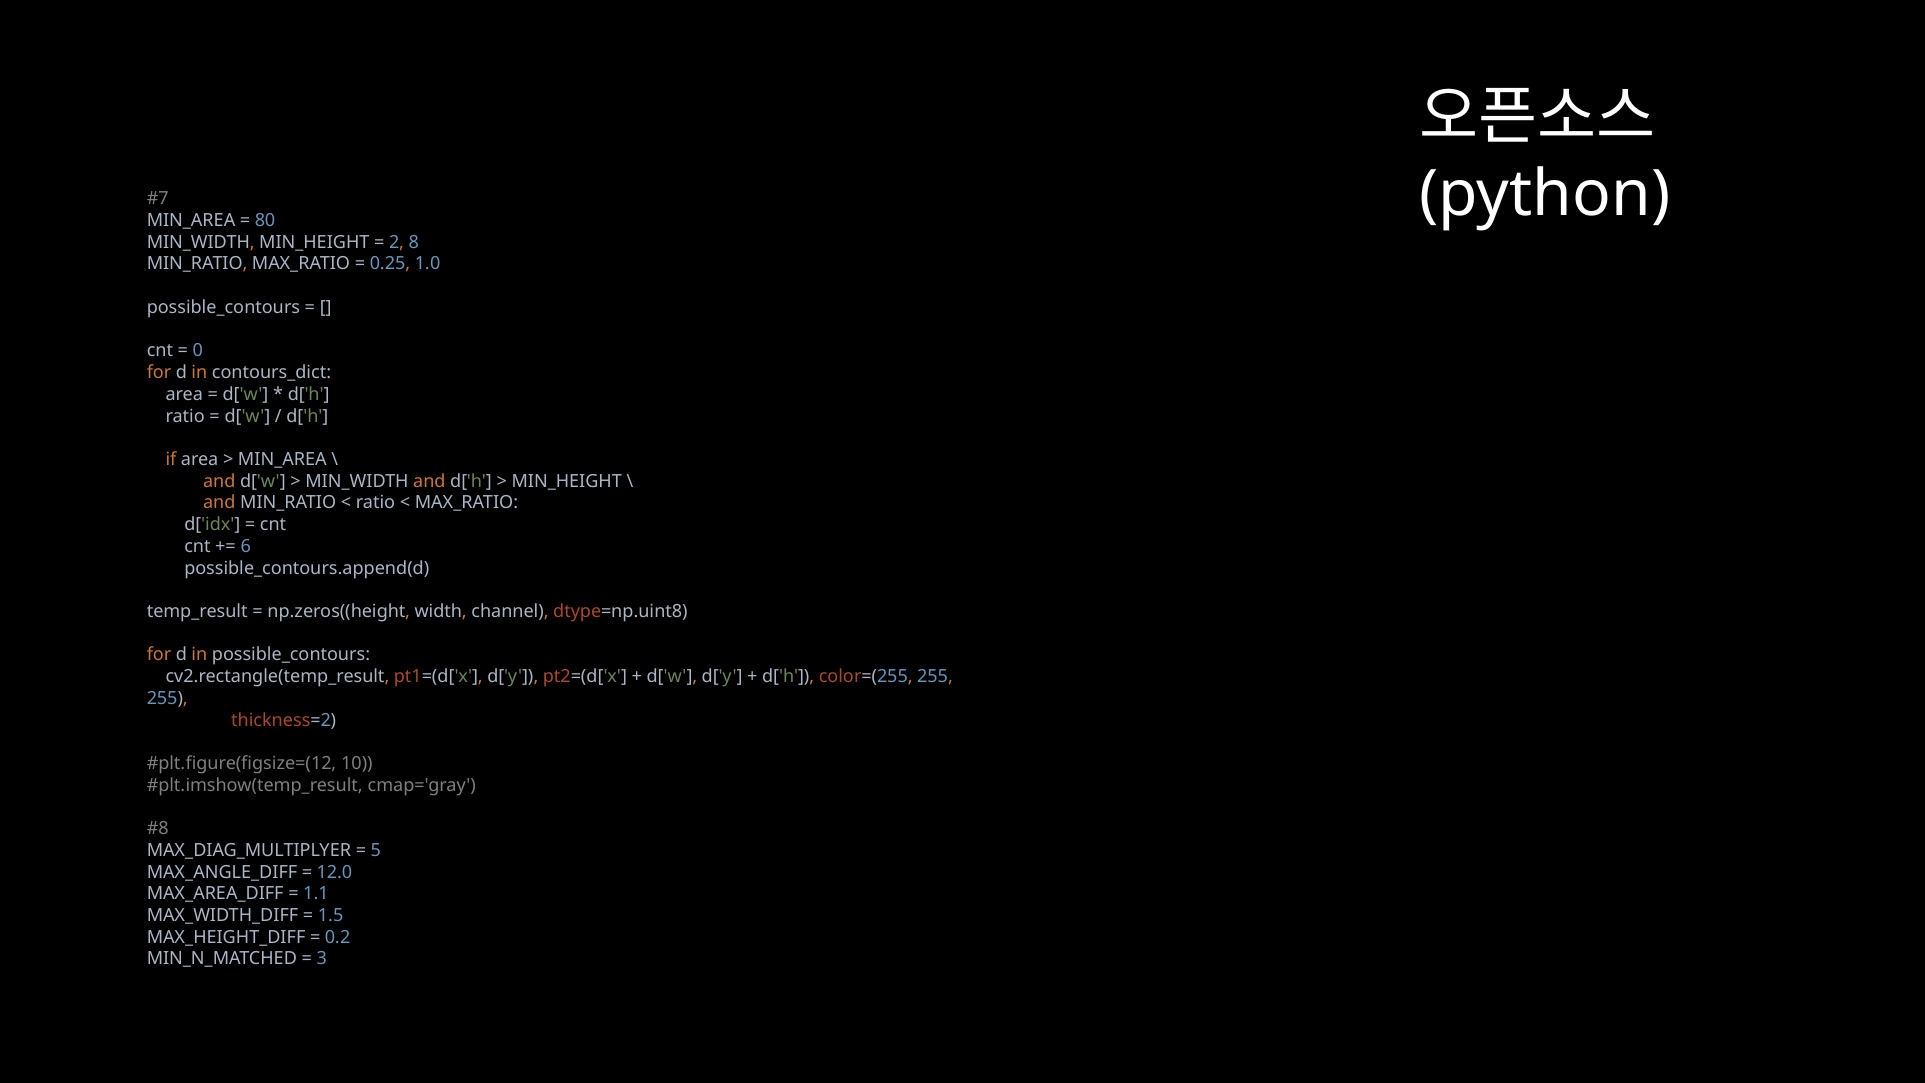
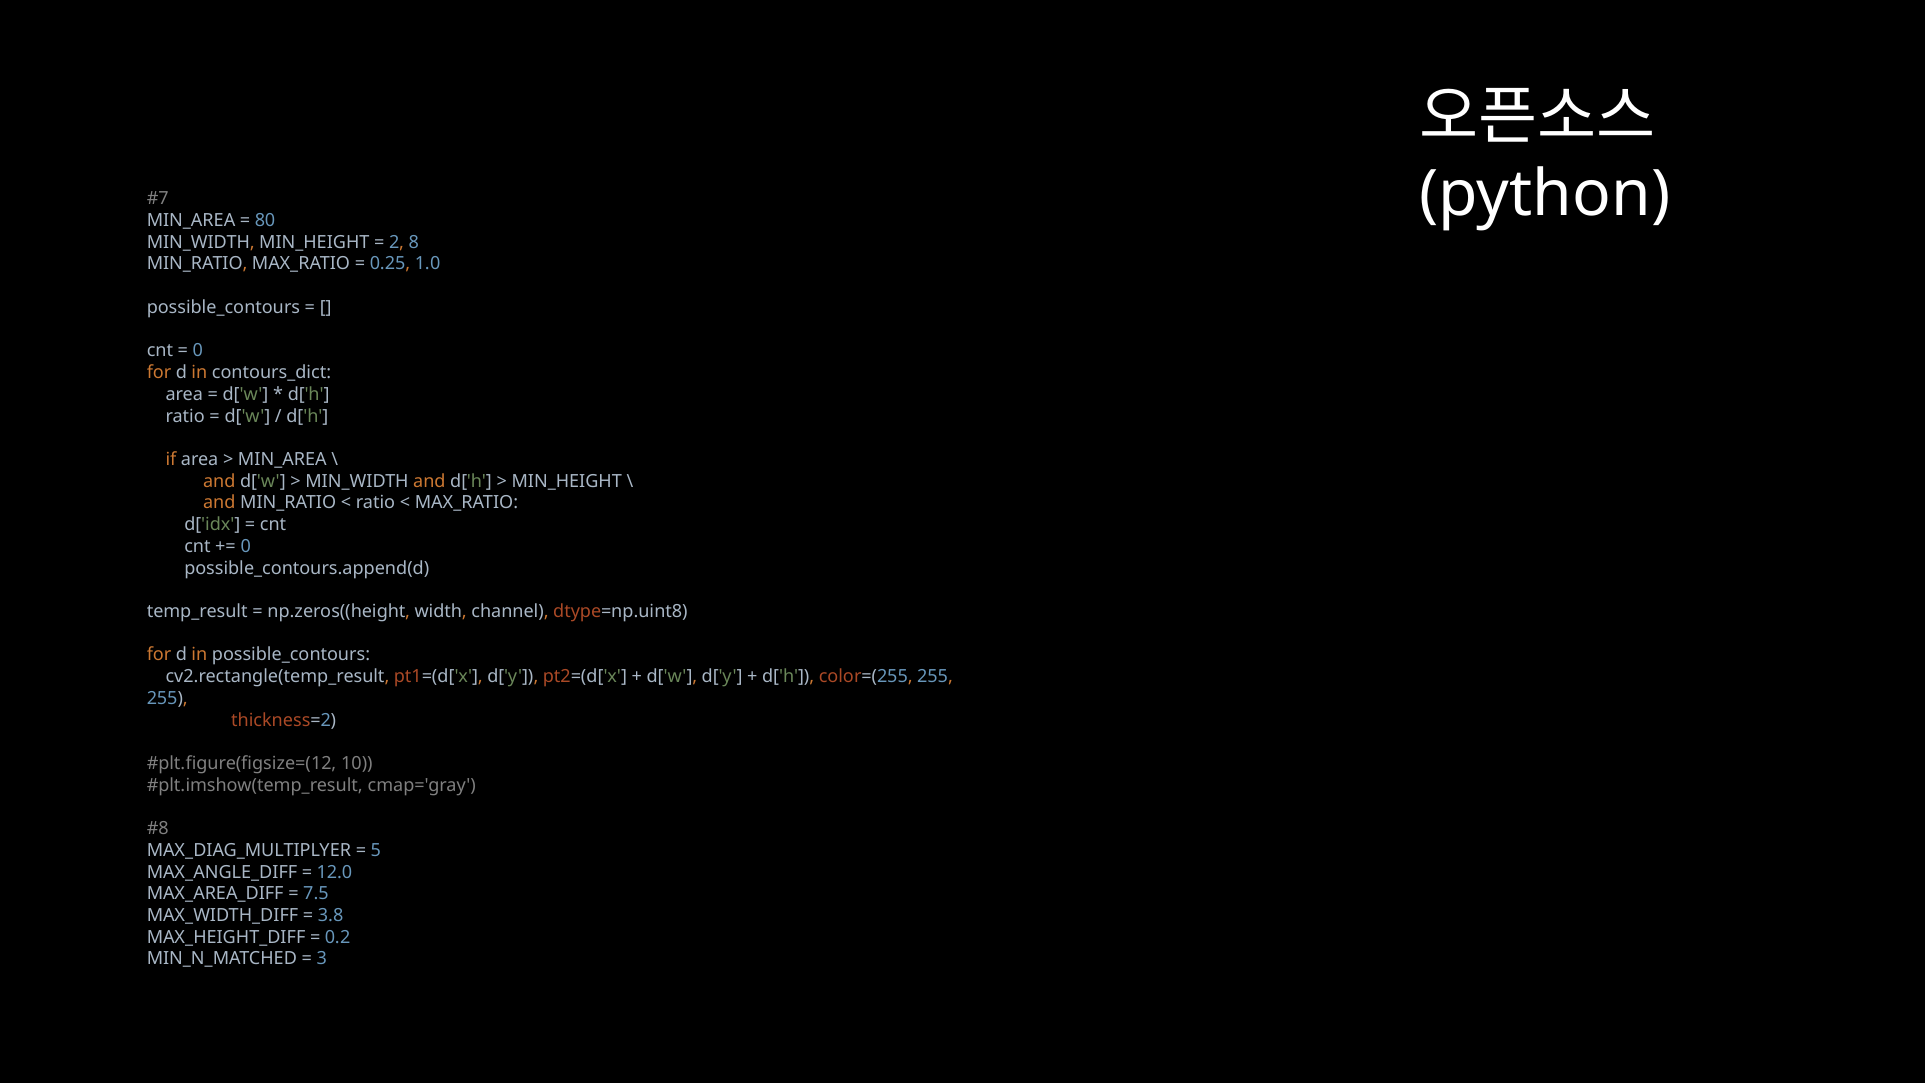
6: 6 -> 0 (246, 546)
1.1: 1.1 -> 7.5 (316, 894)
1.5: 1.5 -> 3.8 (331, 915)
